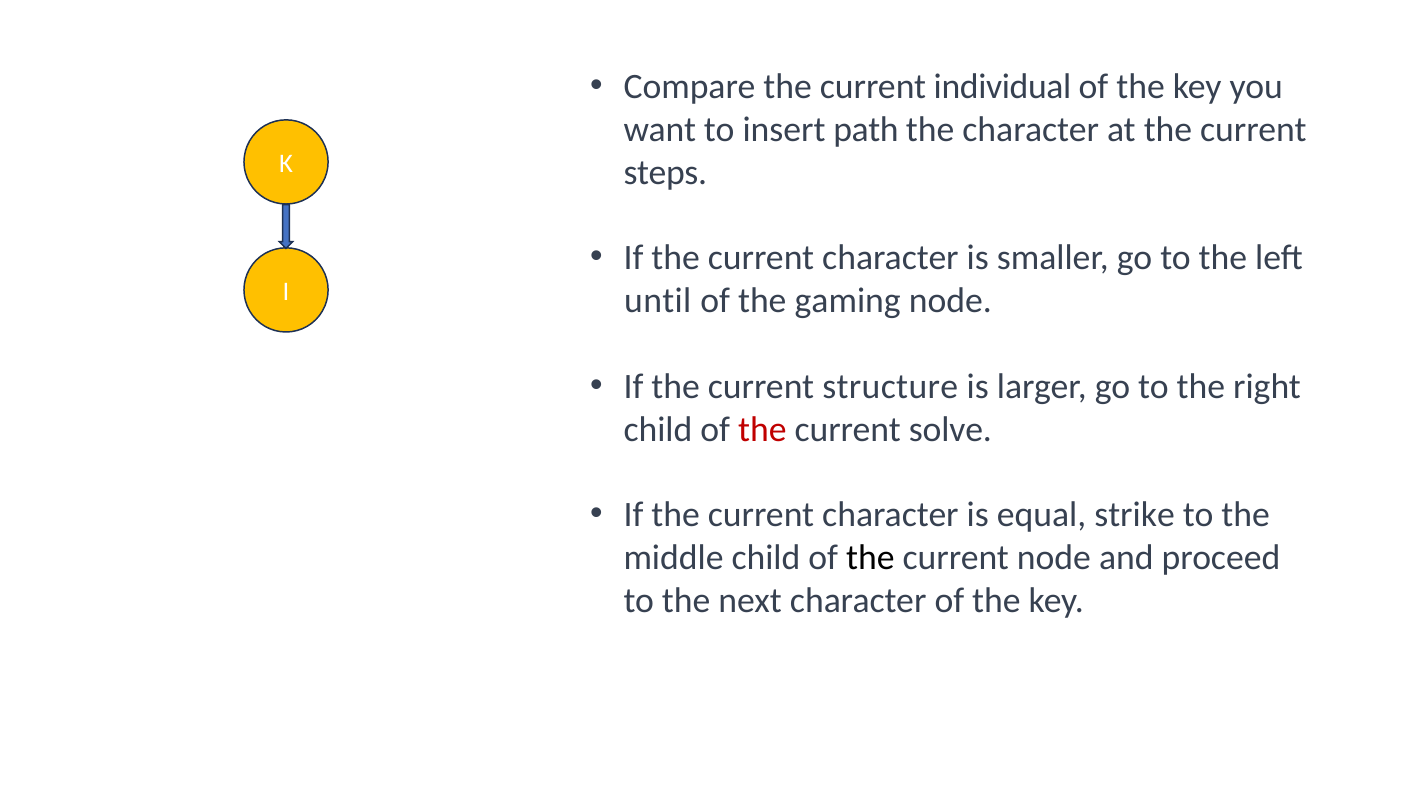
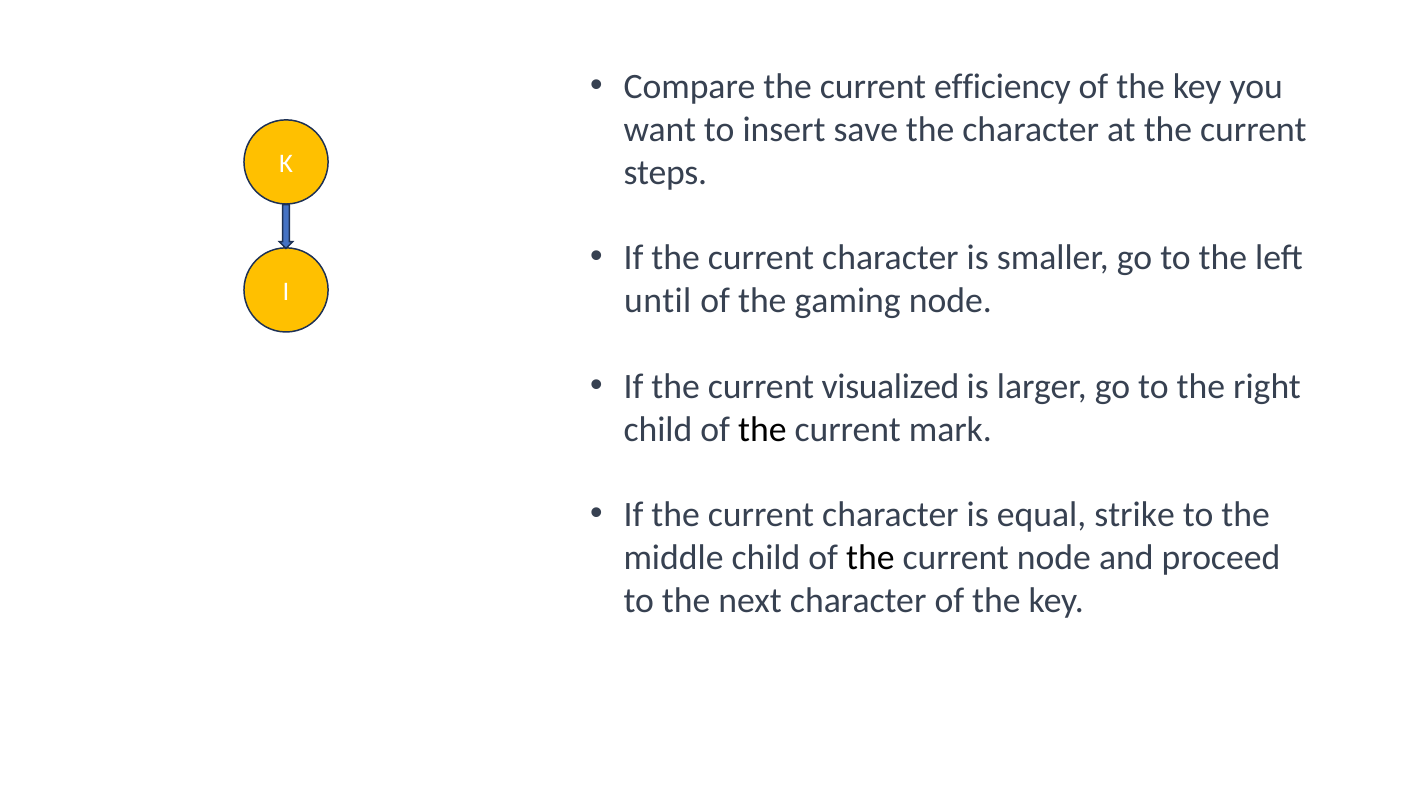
individual: individual -> efficiency (1002, 87)
path: path -> save (866, 130)
structure: structure -> visualized (891, 386)
the colour: red -> black (762, 429)
solve: solve -> mark (950, 429)
